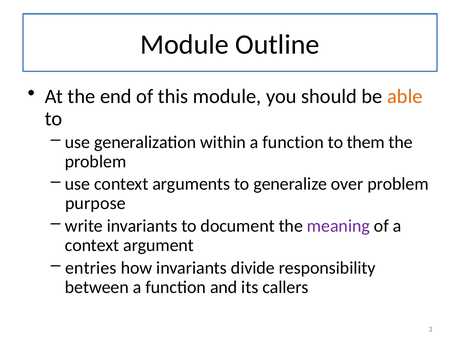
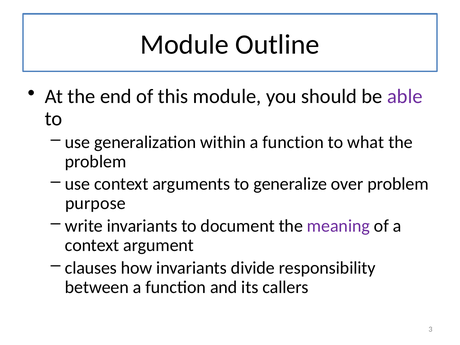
able colour: orange -> purple (405, 96)
them: them -> what (366, 142)
entries: entries -> clauses (91, 268)
